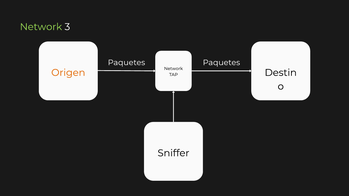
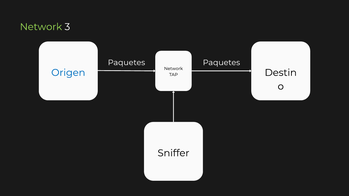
Origen colour: orange -> blue (68, 73)
